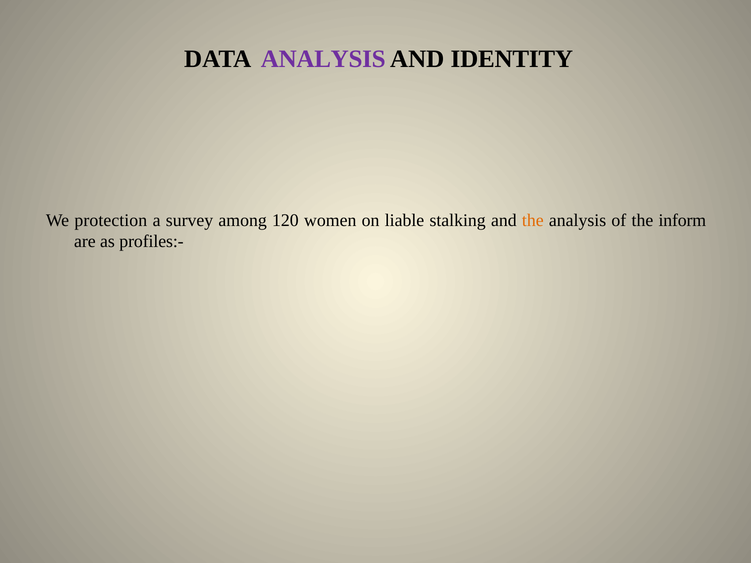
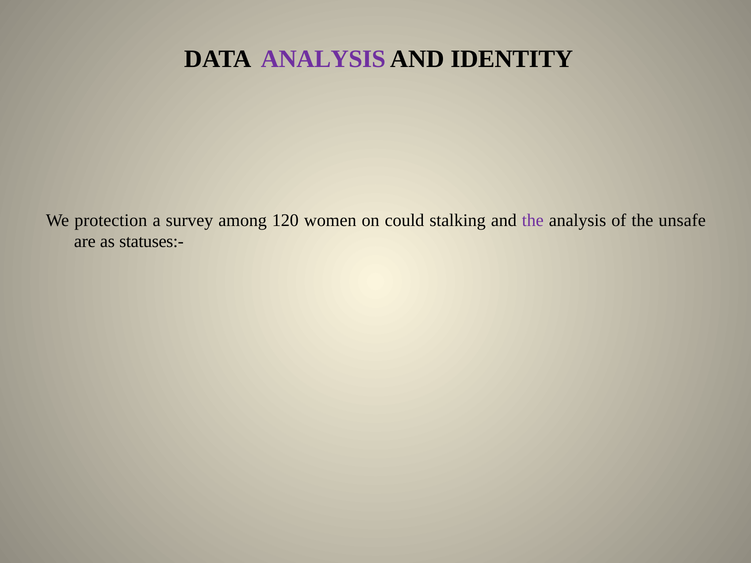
liable: liable -> could (404, 220)
the colour: orange -> purple (533, 220)
inform: inform -> unsafe (682, 220)
profiles:-: profiles:- -> statuses:- (152, 242)
